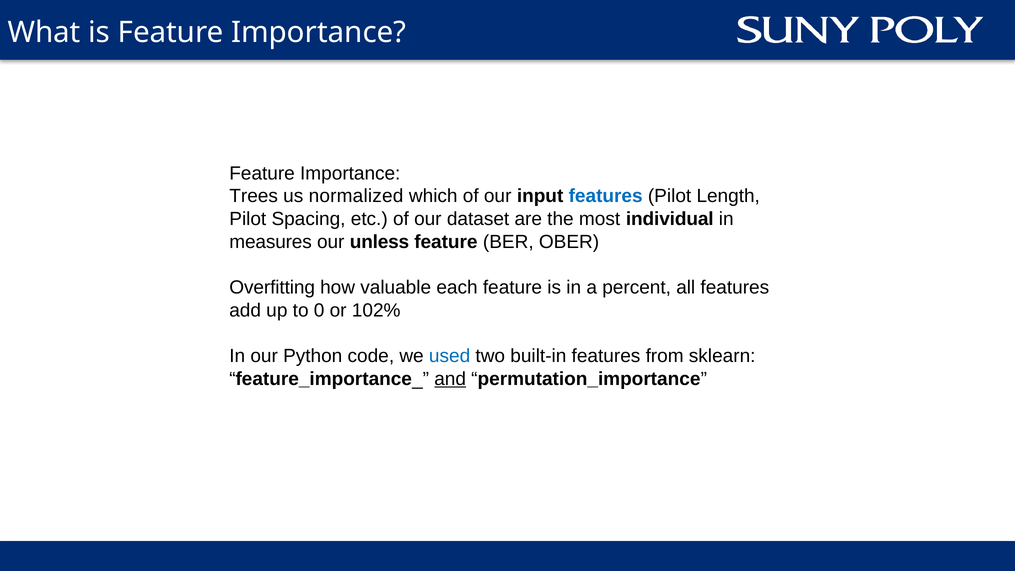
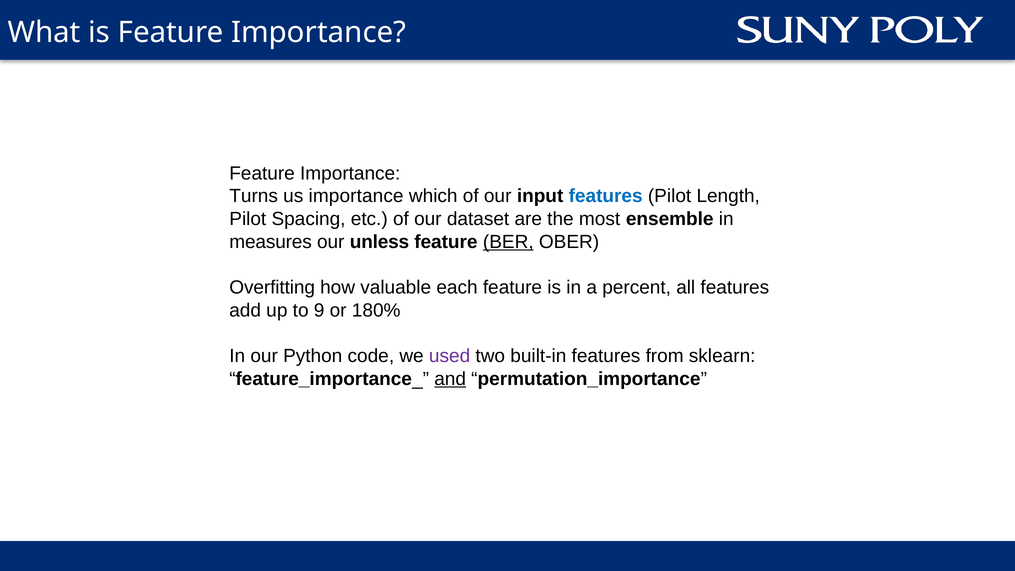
Trees: Trees -> Turns (254, 196)
us normalized: normalized -> importance (356, 196)
individual: individual -> ensemble (670, 219)
BER underline: none -> present (508, 242)
0: 0 -> 9 (319, 310)
102%: 102% -> 180% (376, 310)
used colour: blue -> purple (450, 356)
